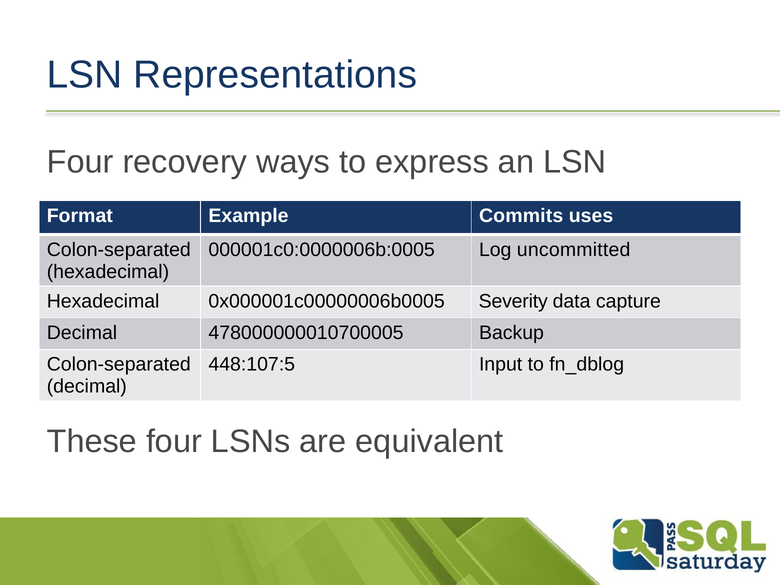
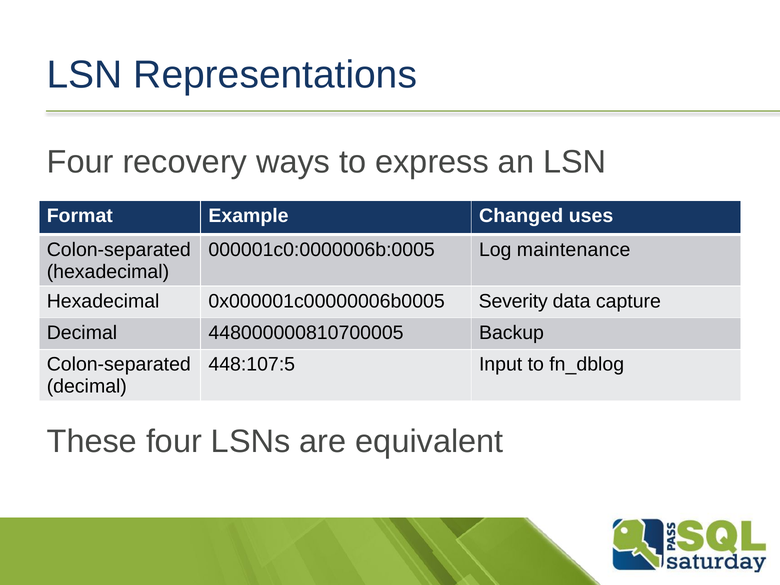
Commits: Commits -> Changed (521, 216)
uncommitted: uncommitted -> maintenance (574, 250)
478000000010700005: 478000000010700005 -> 448000000810700005 (306, 333)
